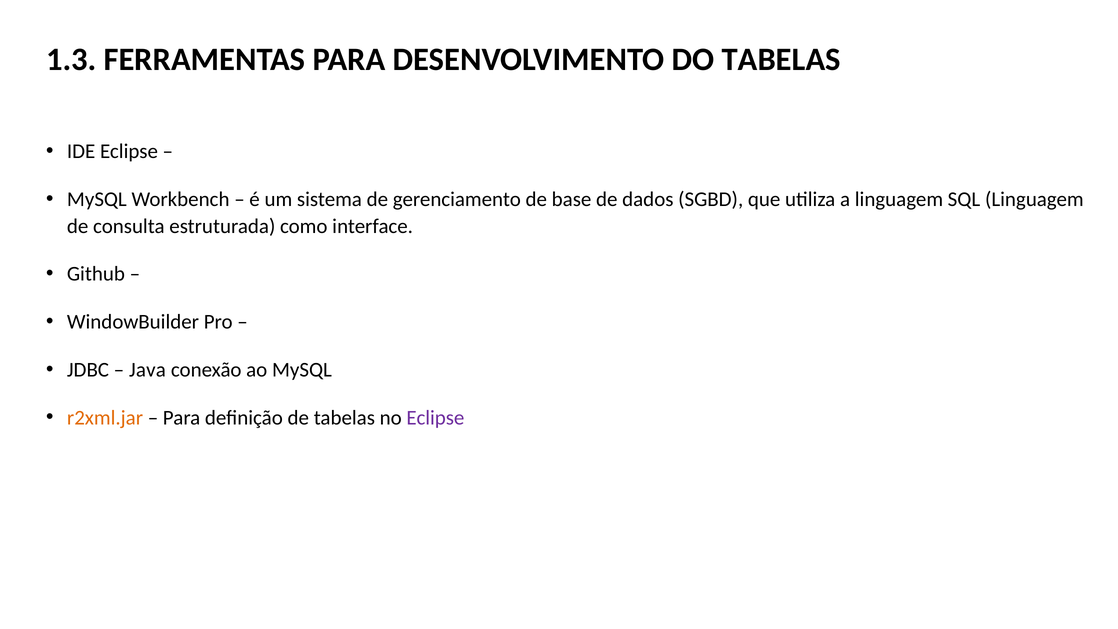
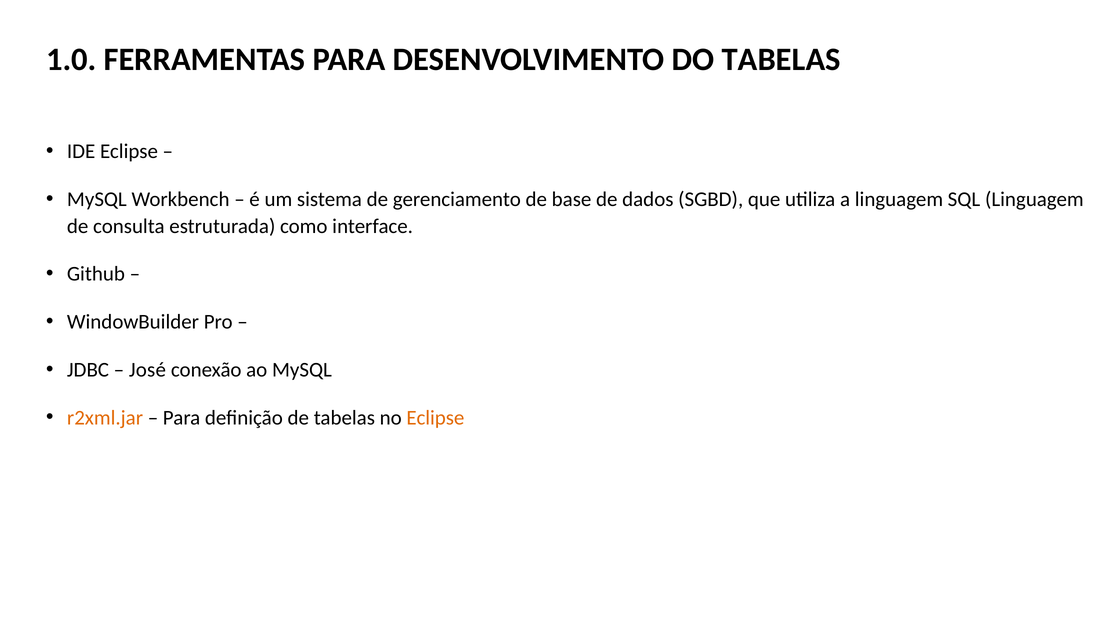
1.3: 1.3 -> 1.0 (71, 59)
Java: Java -> José (147, 370)
Eclipse colour: purple -> orange (435, 418)
